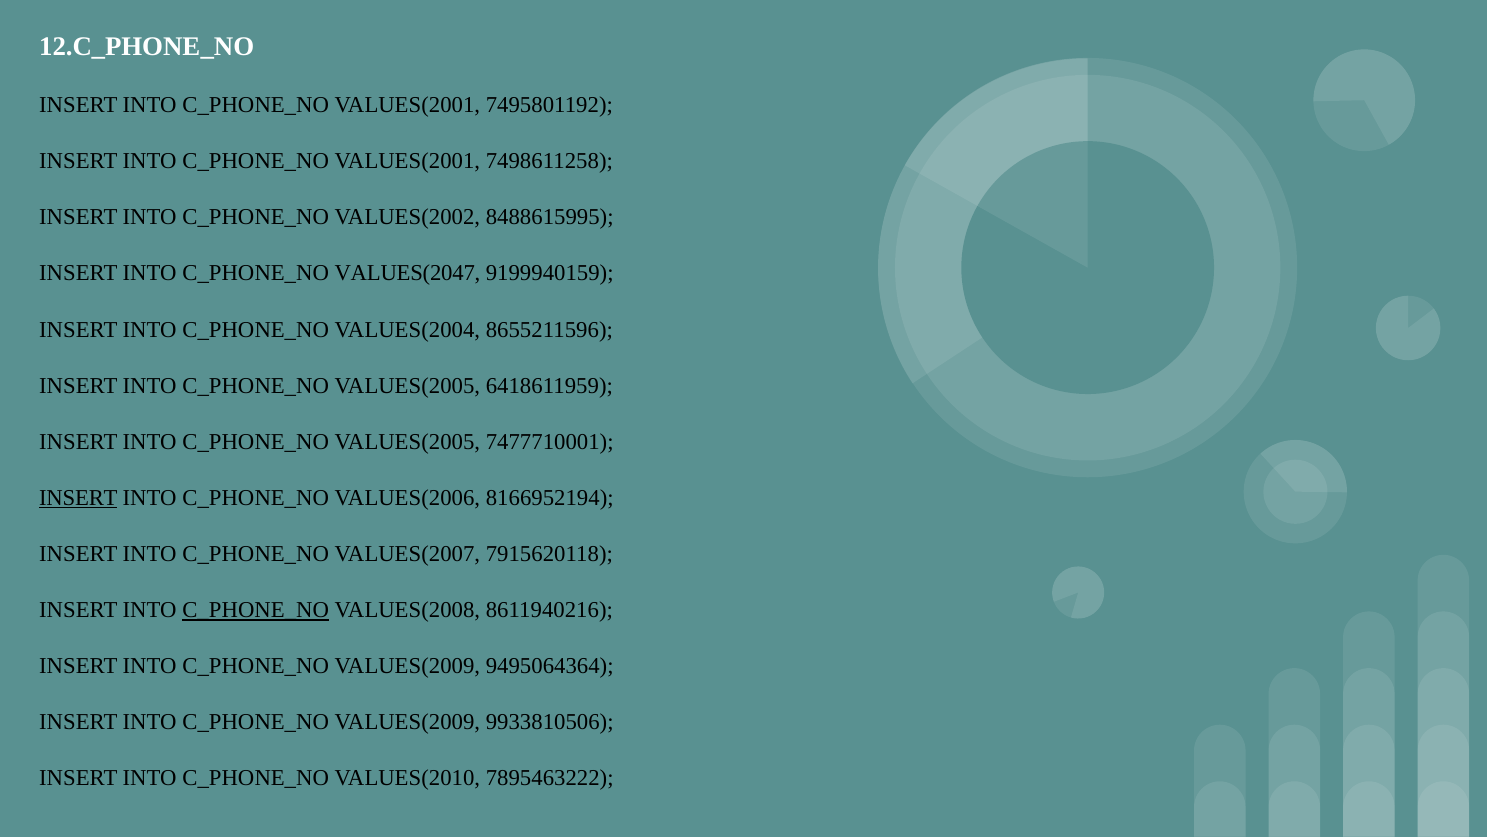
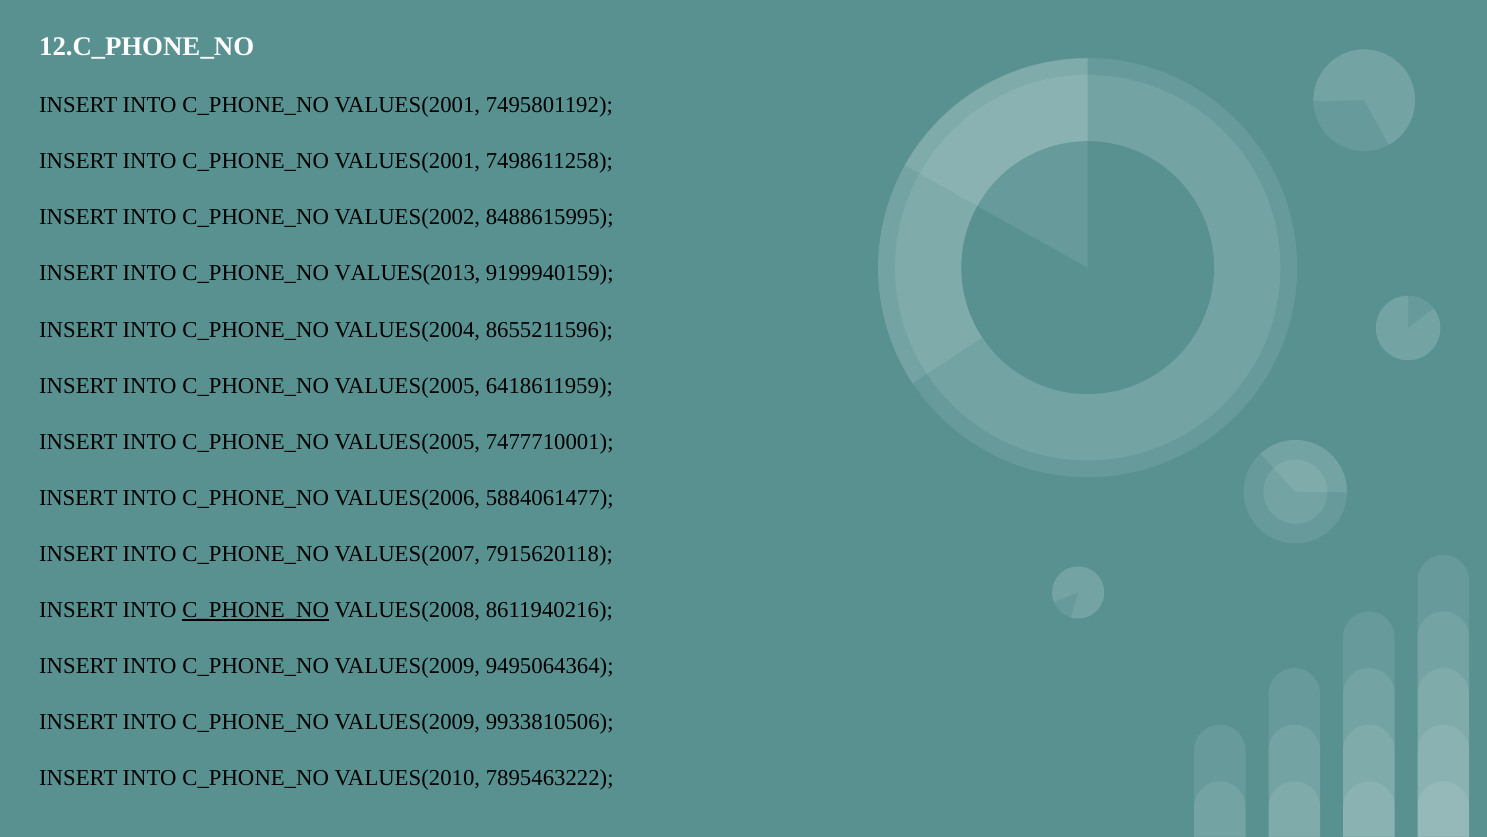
VALUES(2047: VALUES(2047 -> VALUES(2013 (407, 273)
INSERT underline: present -> none (78, 498)
8166952194: 8166952194 -> 5884061477 (550, 498)
